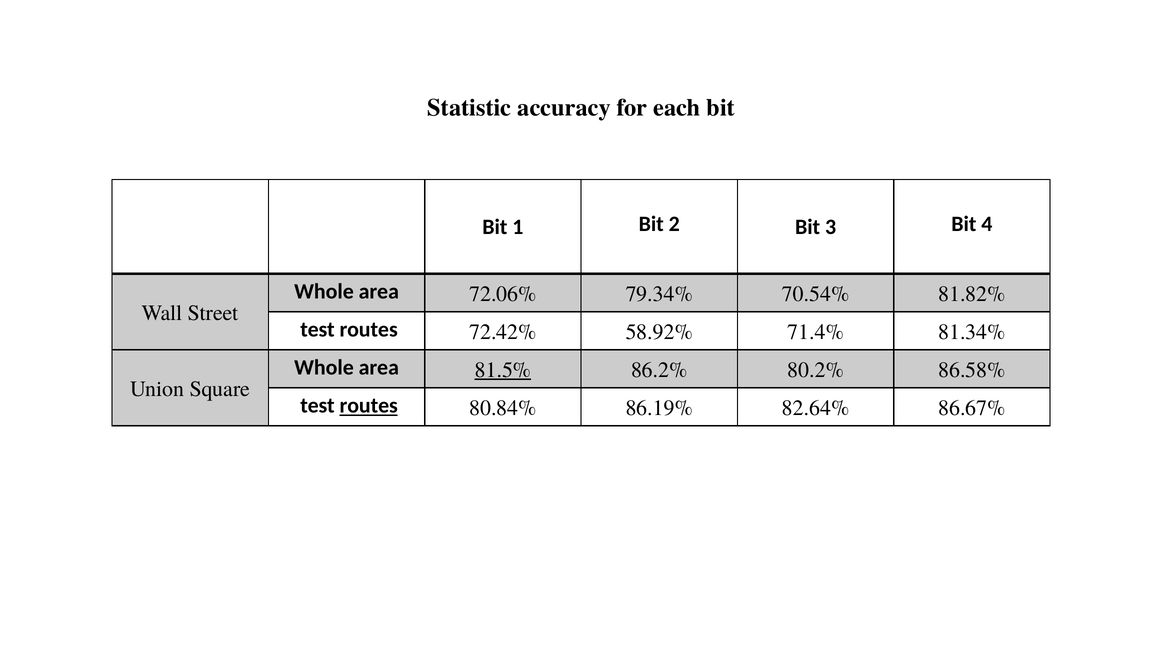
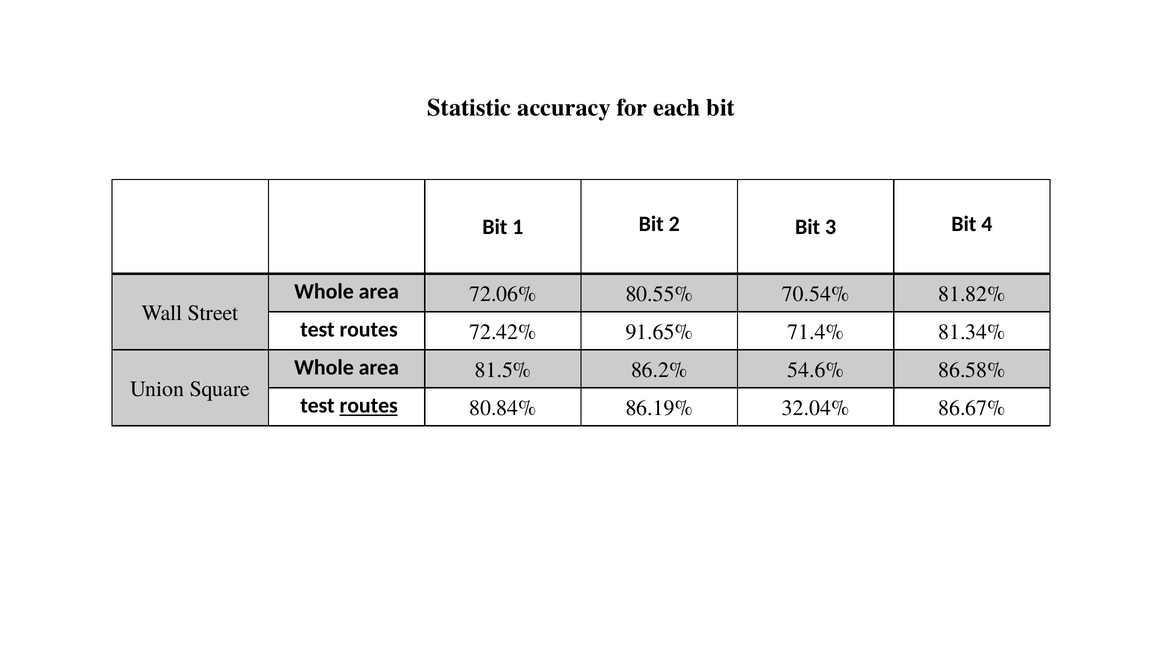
79.34%: 79.34% -> 80.55% (659, 294)
58.92%: 58.92% -> 91.65% (659, 332)
81.5% underline: present -> none (503, 370)
80.2%: 80.2% -> 54.6% (816, 370)
82.64%: 82.64% -> 32.04% (816, 408)
